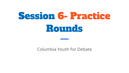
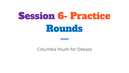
Session colour: blue -> purple (37, 16)
